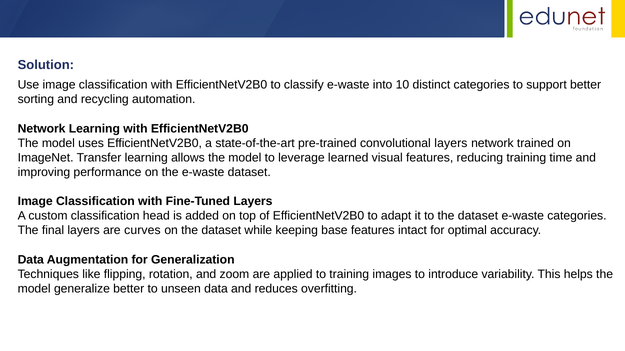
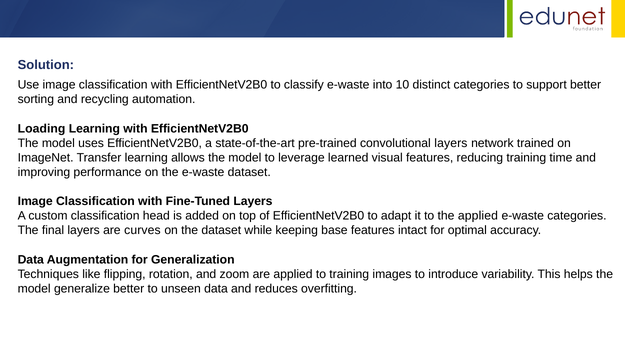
Network: Network -> Loading (42, 129)
to the dataset: dataset -> applied (478, 216)
